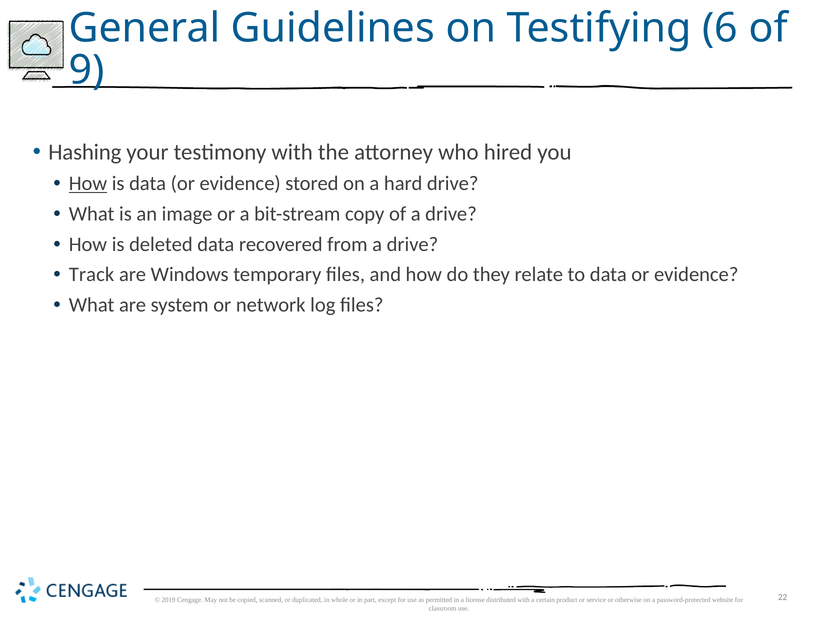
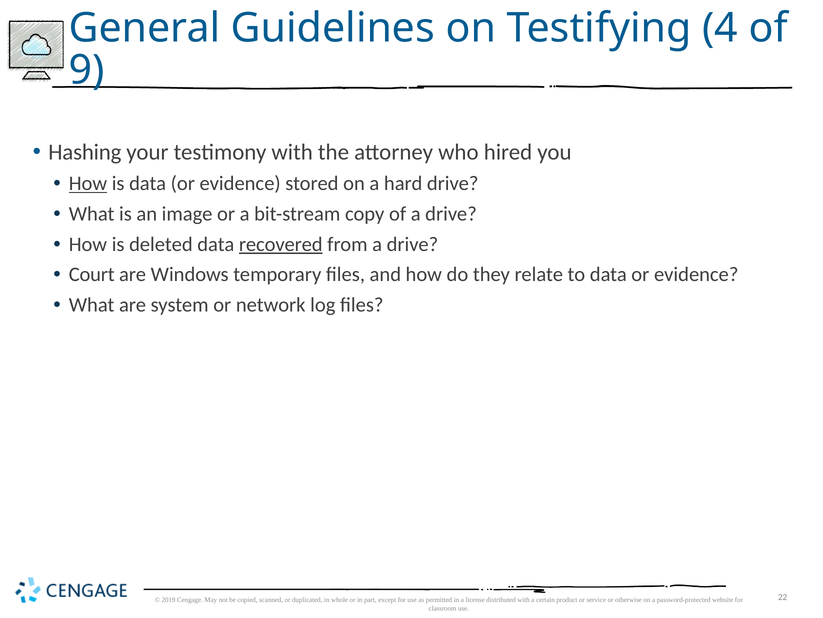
6: 6 -> 4 (720, 28)
recovered underline: none -> present (281, 244)
Track: Track -> Court (92, 274)
